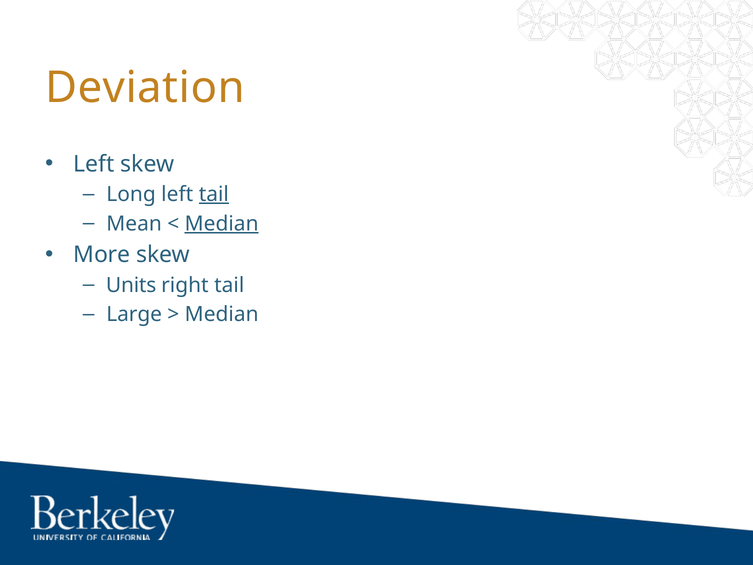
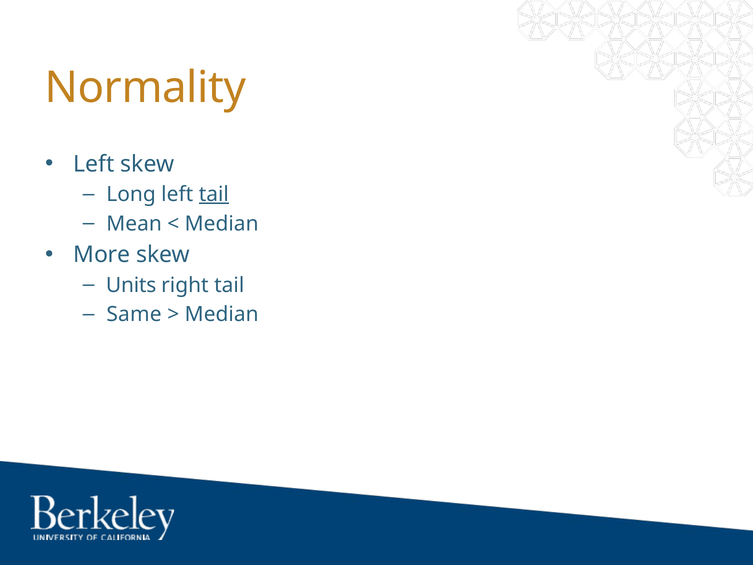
Deviation: Deviation -> Normality (145, 87)
Median underline: present -> none (222, 224)
Large: Large -> Same (134, 314)
